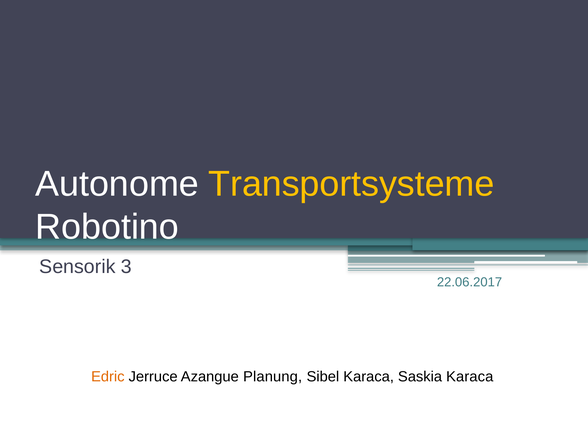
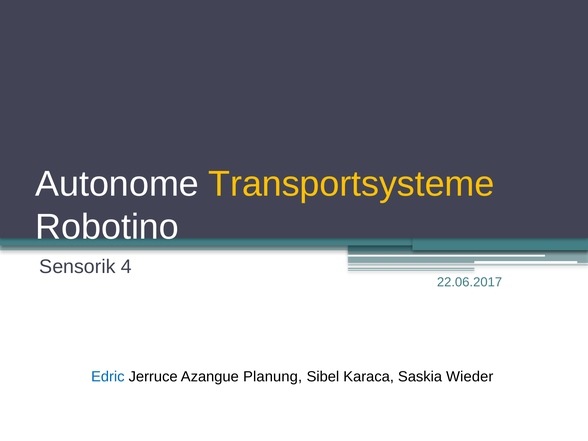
3: 3 -> 4 (126, 267)
Edric colour: orange -> blue (108, 377)
Saskia Karaca: Karaca -> Wieder (470, 377)
